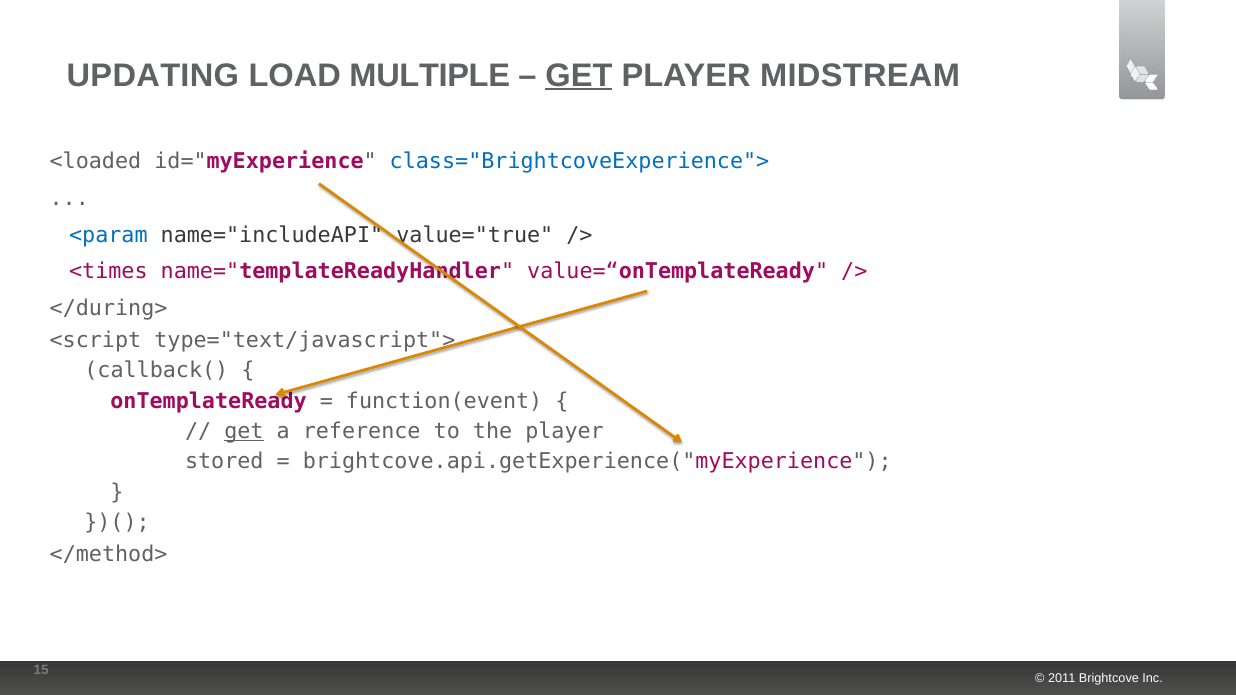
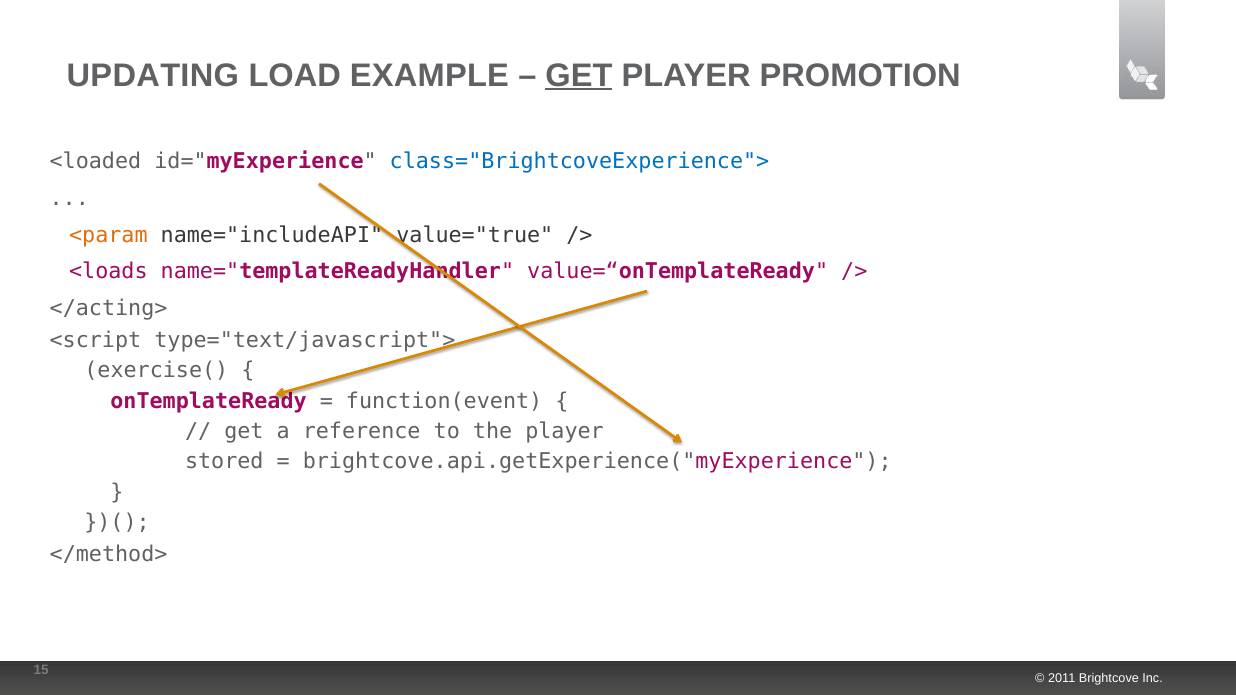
MULTIPLE: MULTIPLE -> EXAMPLE (429, 75)
MIDSTREAM: MIDSTREAM -> PROMOTION (860, 75)
<param colour: blue -> orange (108, 235)
<times: <times -> <loads (108, 272)
</during>: </during> -> </acting> (109, 309)
callback(: callback( -> exercise( (156, 371)
get underline: present -> none (244, 431)
